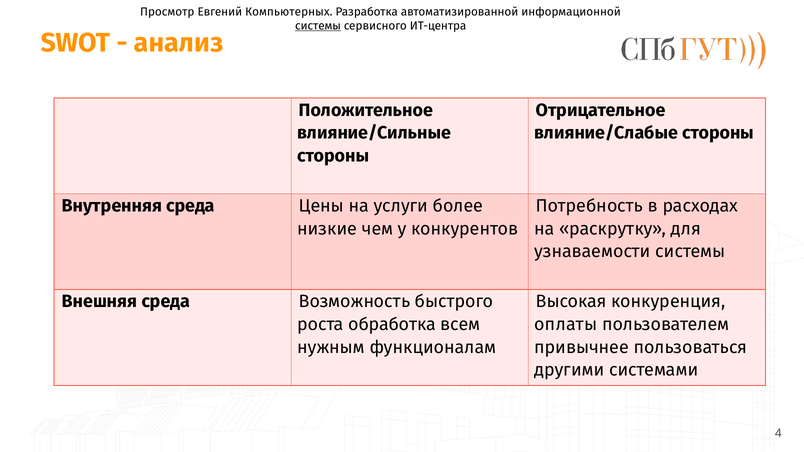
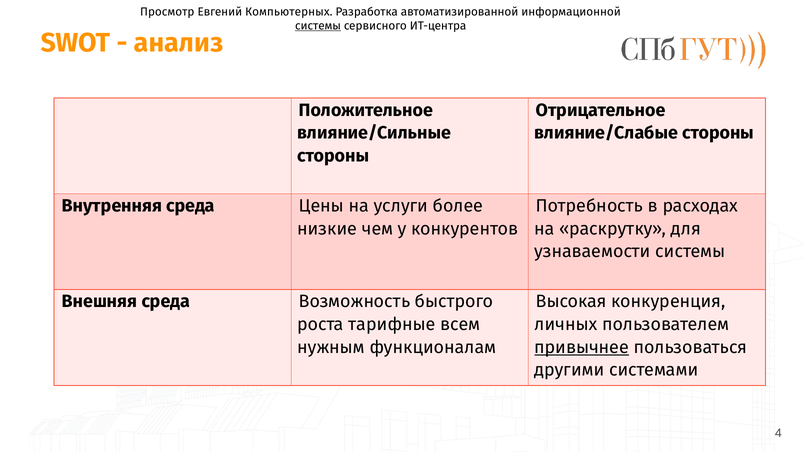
обработка: обработка -> тарифные (392, 325)
оплаты: оплаты -> личных (566, 325)
привычнее underline: none -> present (582, 347)
